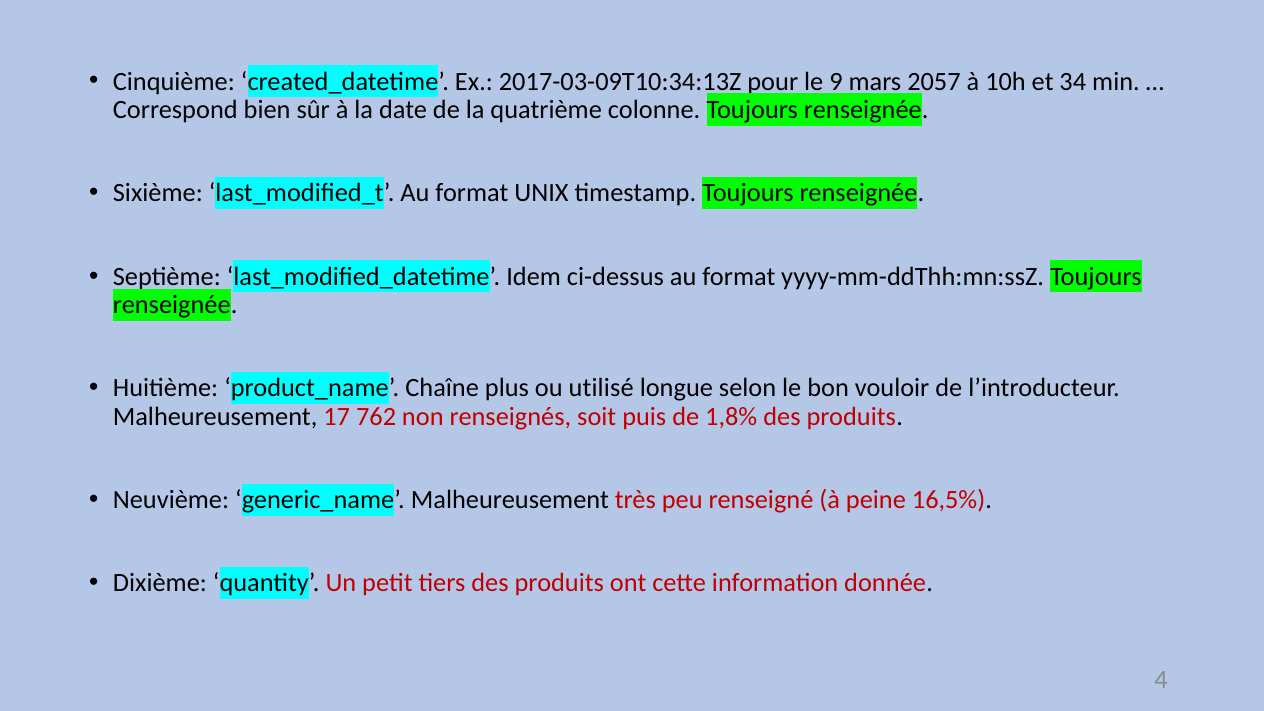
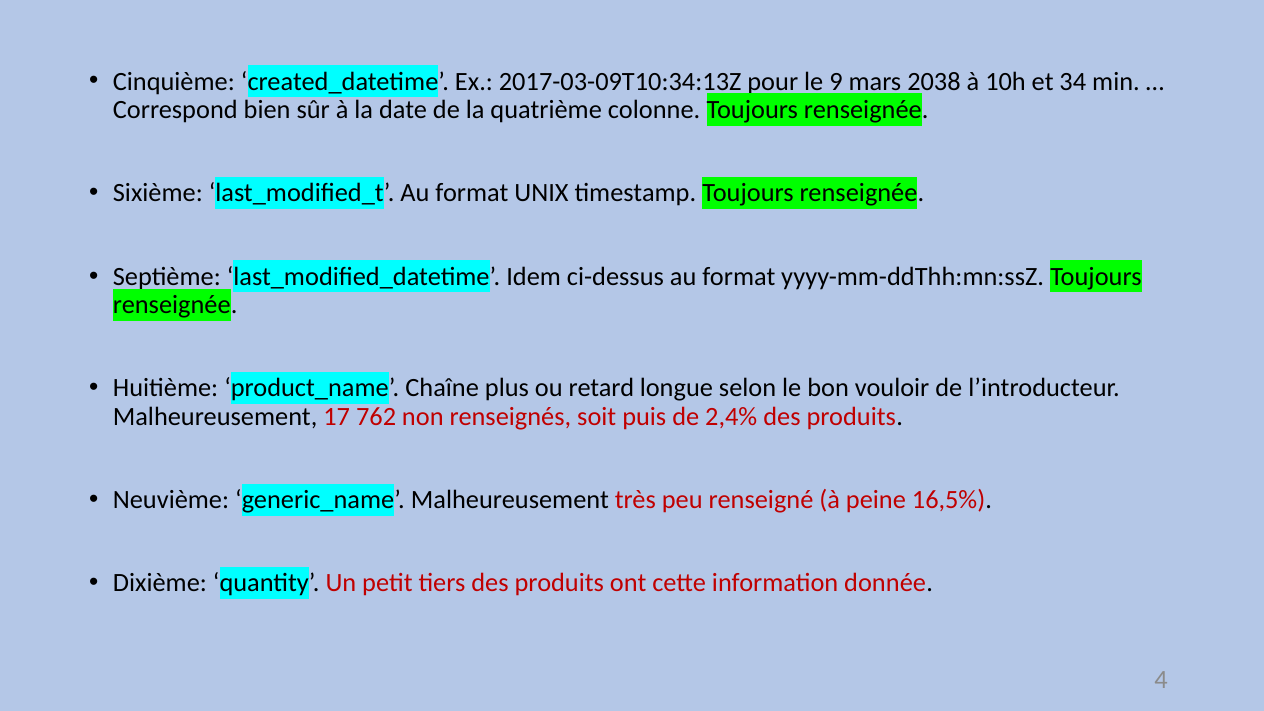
2057: 2057 -> 2038 (934, 81)
utilisé: utilisé -> retard (601, 388)
1,8%: 1,8% -> 2,4% (731, 417)
